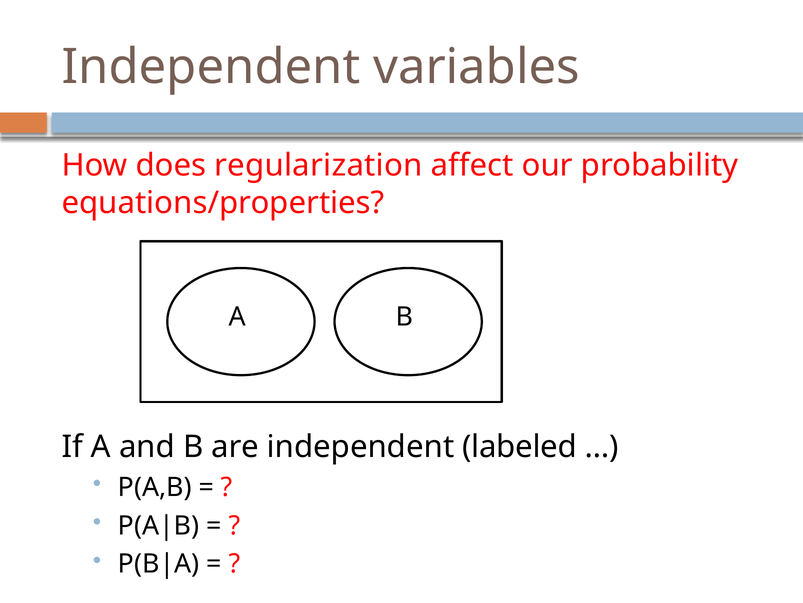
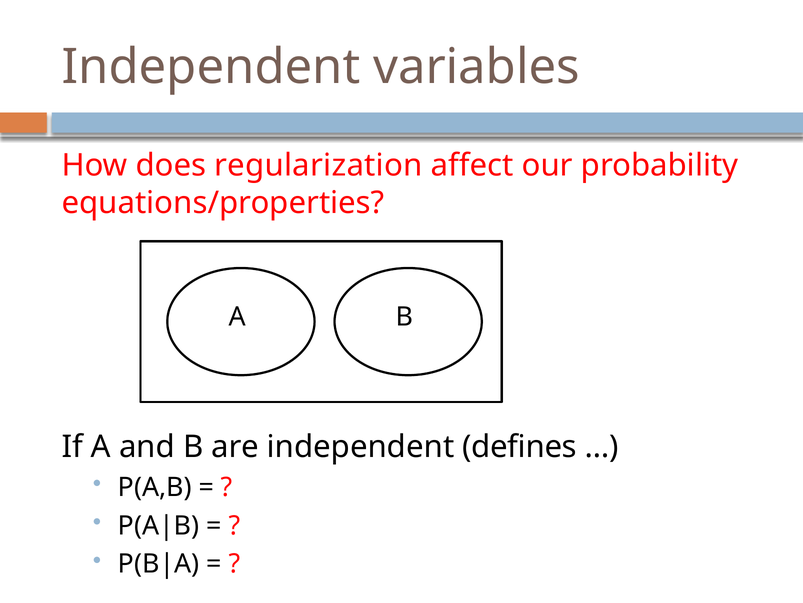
labeled: labeled -> defines (520, 446)
